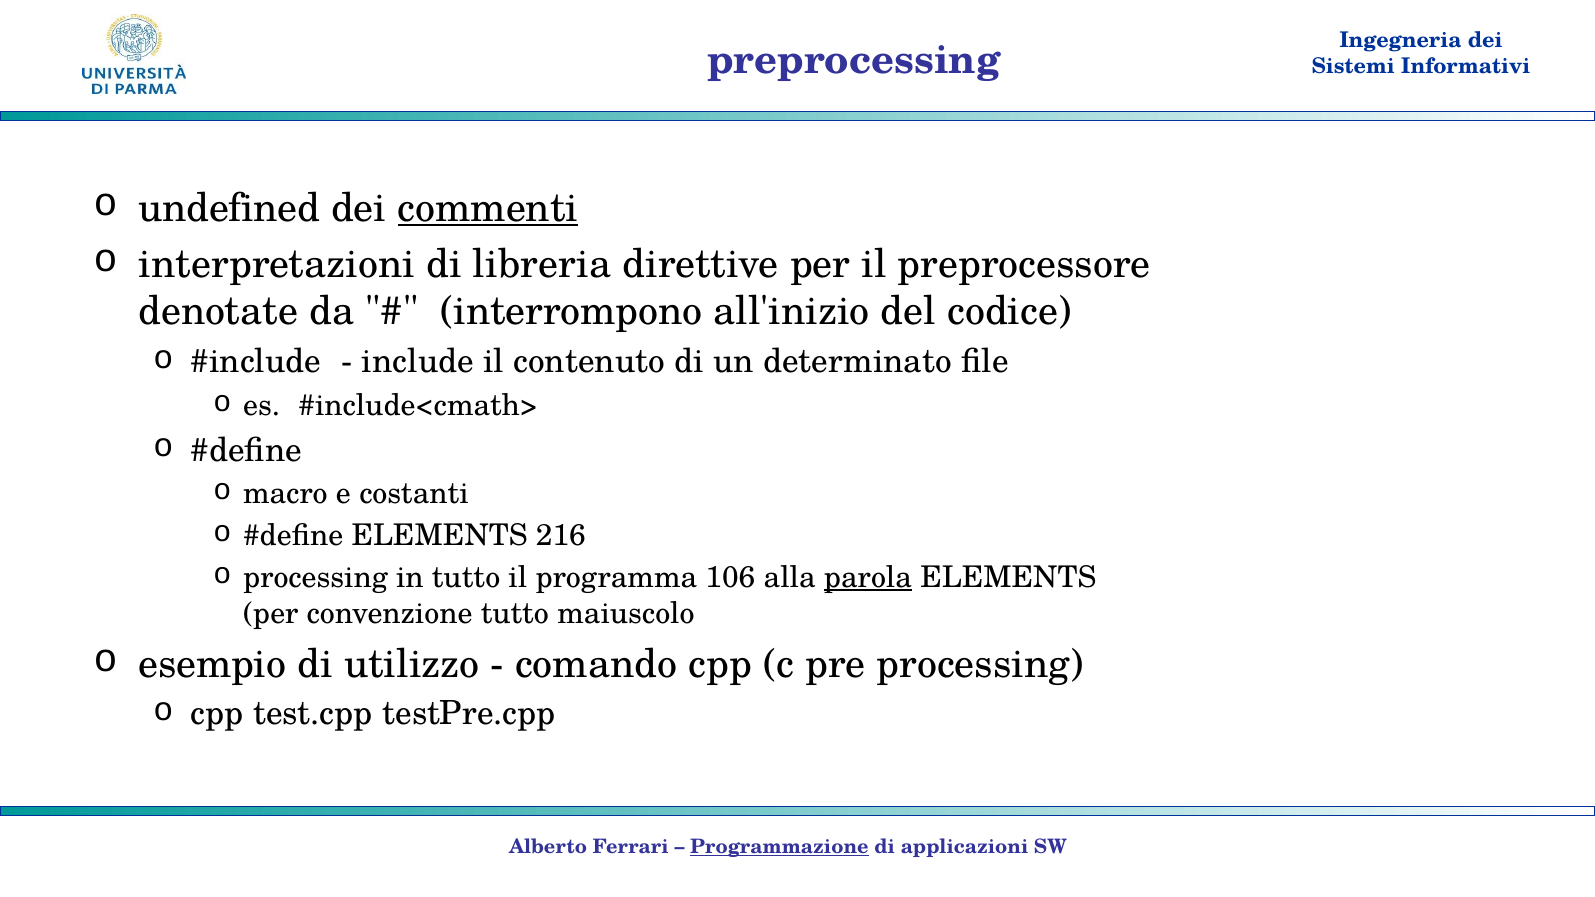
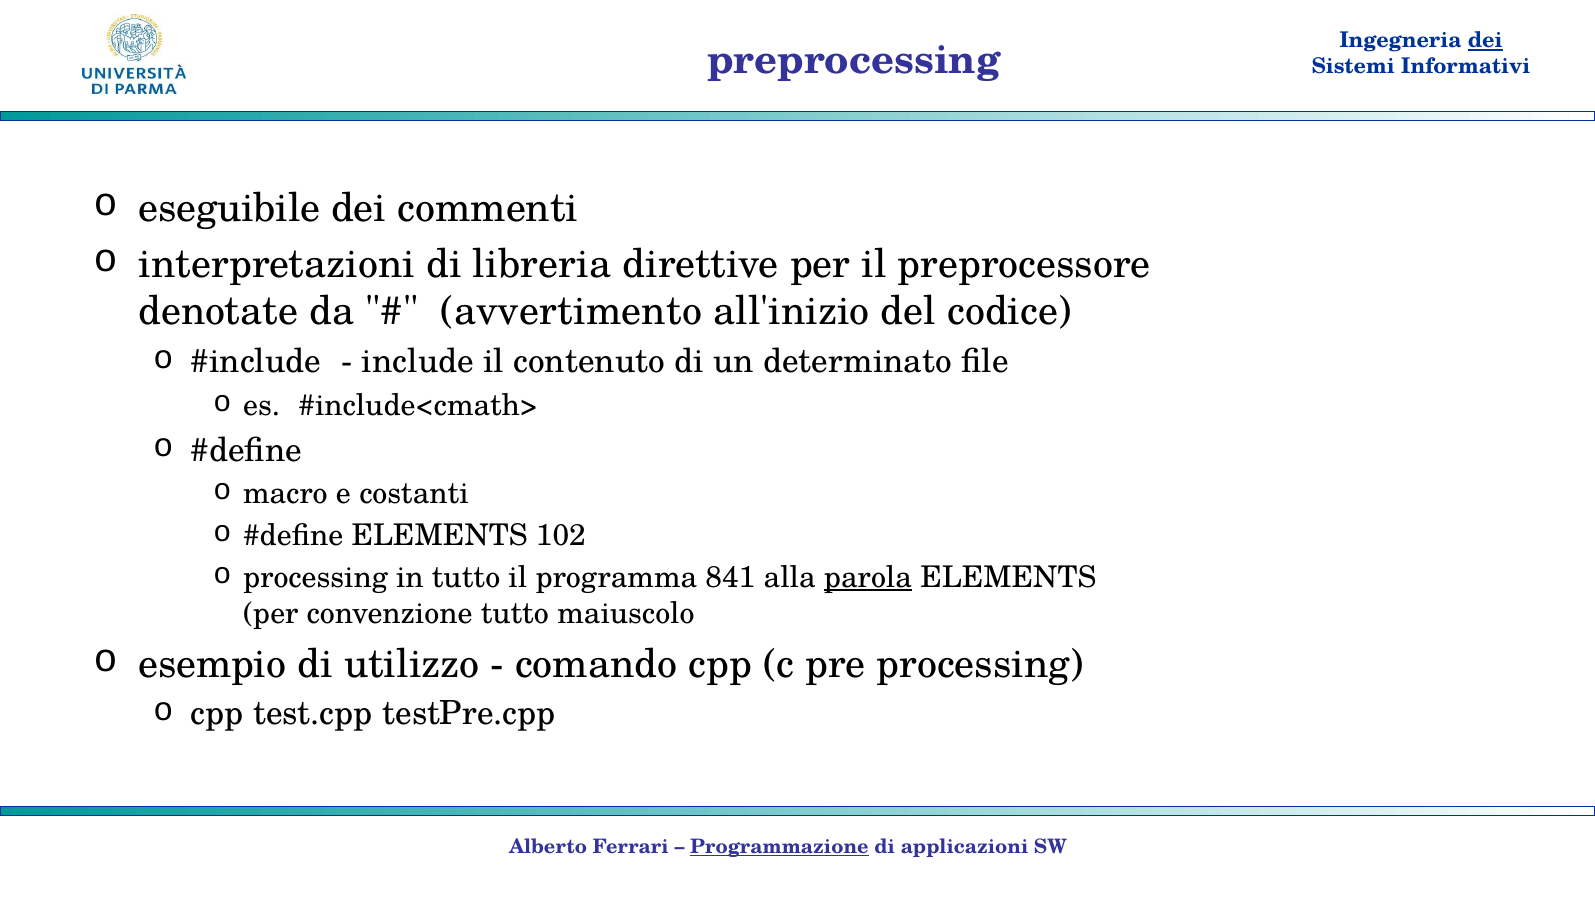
dei underline: none -> present (1485, 41)
undefined: undefined -> eseguibile (229, 208)
commenti underline: present -> none (488, 208)
interrompono: interrompono -> avvertimento (571, 312)
216: 216 -> 102 (561, 536)
106: 106 -> 841 (730, 578)
